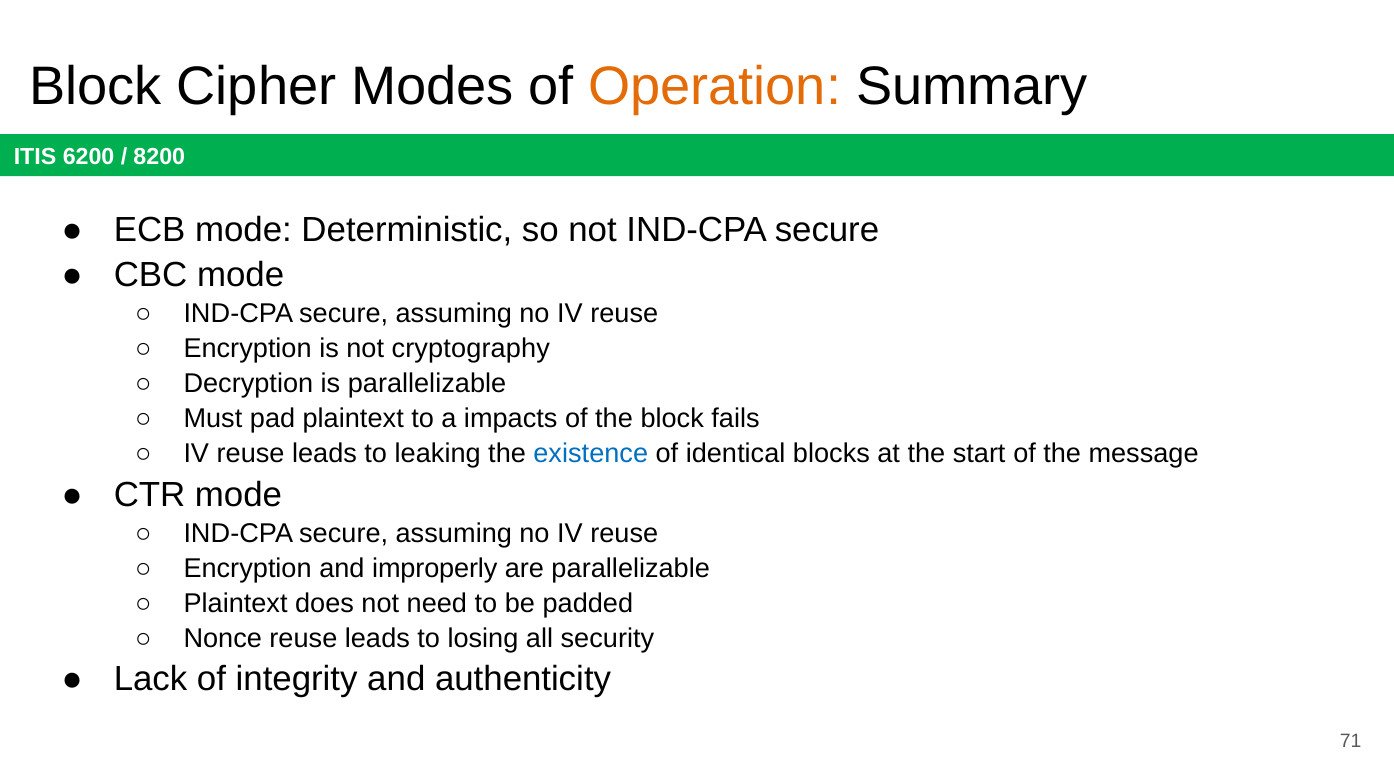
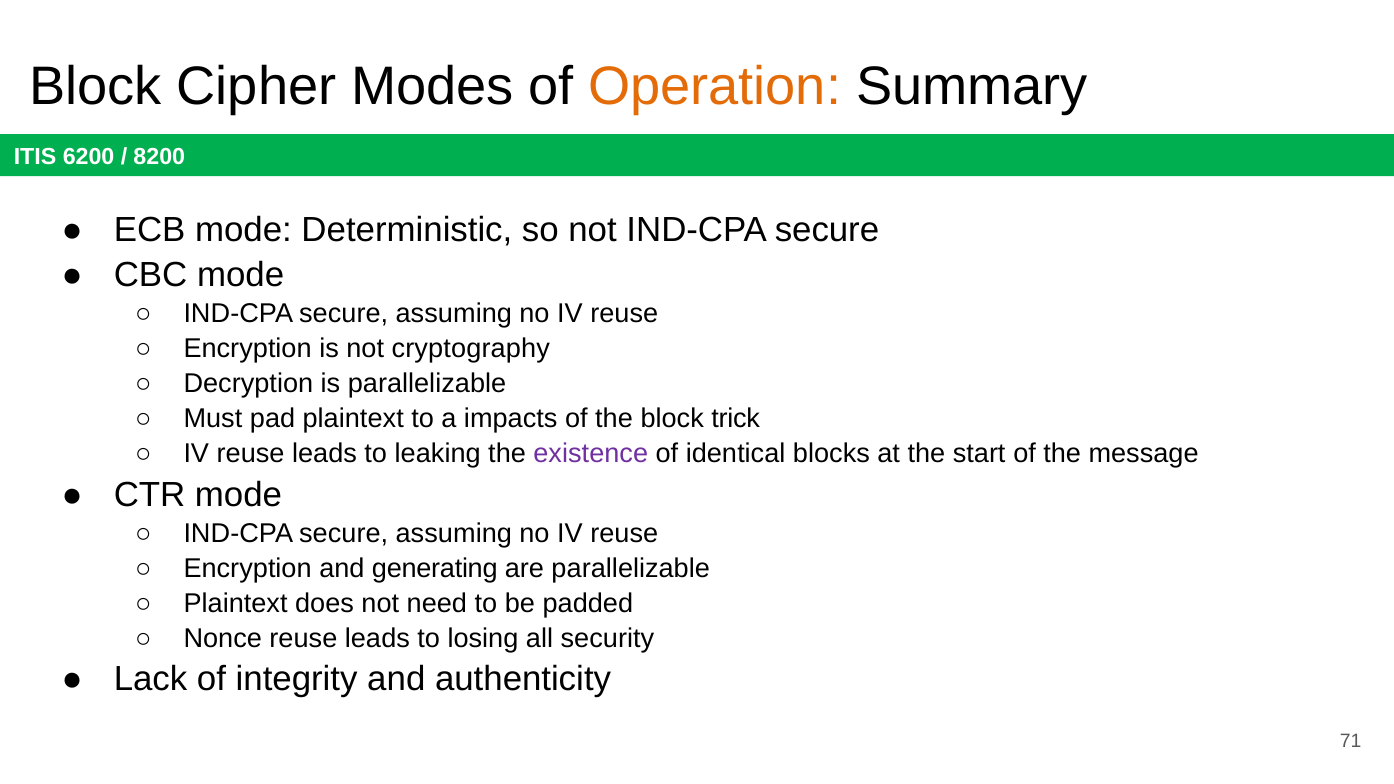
fails: fails -> trick (736, 419)
existence colour: blue -> purple (591, 454)
improperly: improperly -> generating (435, 569)
